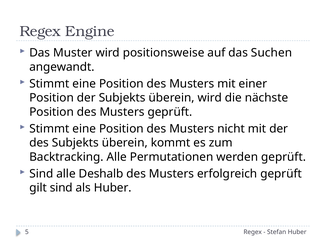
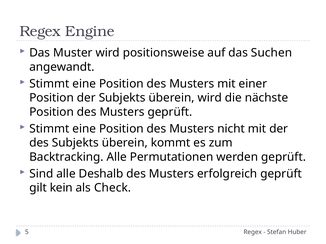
gilt sind: sind -> kein (61, 188)
als Huber: Huber -> Check (113, 188)
